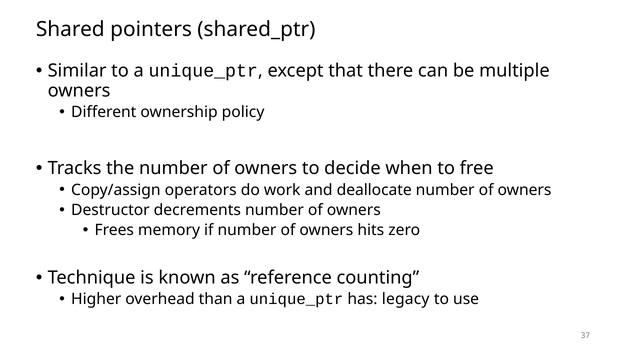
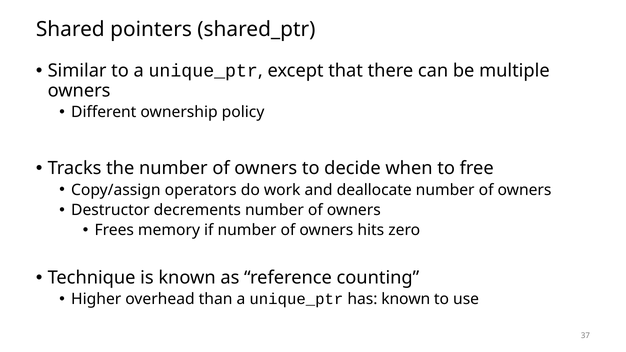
has legacy: legacy -> known (406, 299)
